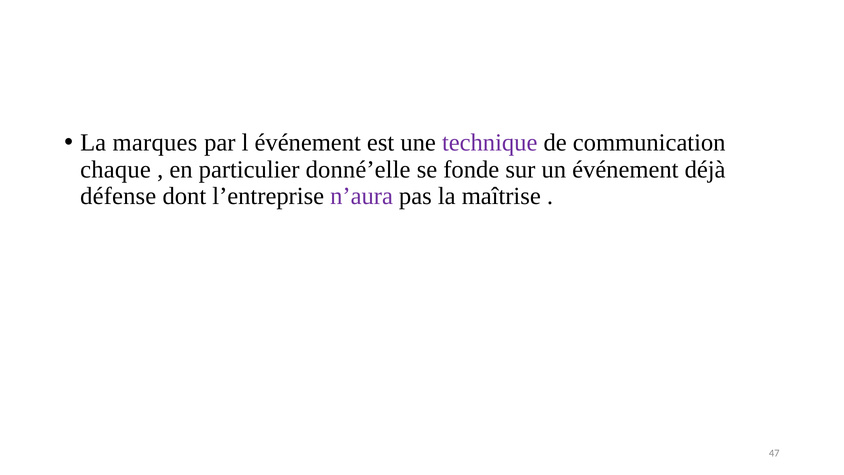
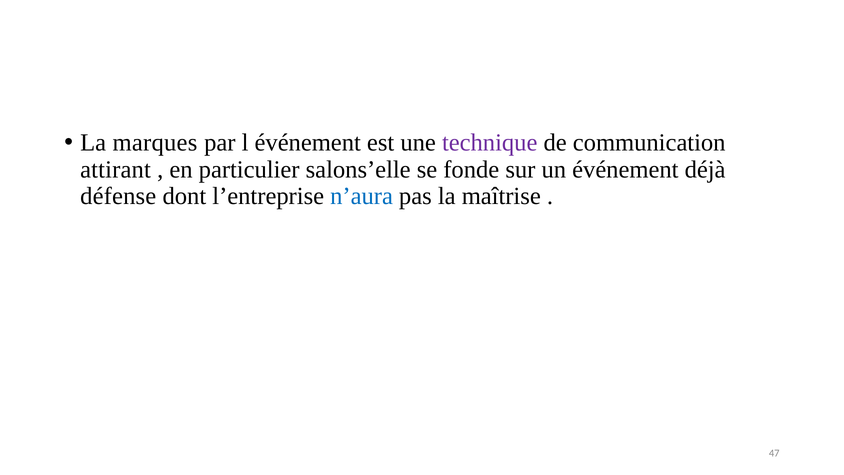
chaque: chaque -> attirant (116, 169)
donné’elle: donné’elle -> salons’elle (358, 169)
n’aura colour: purple -> blue (362, 196)
